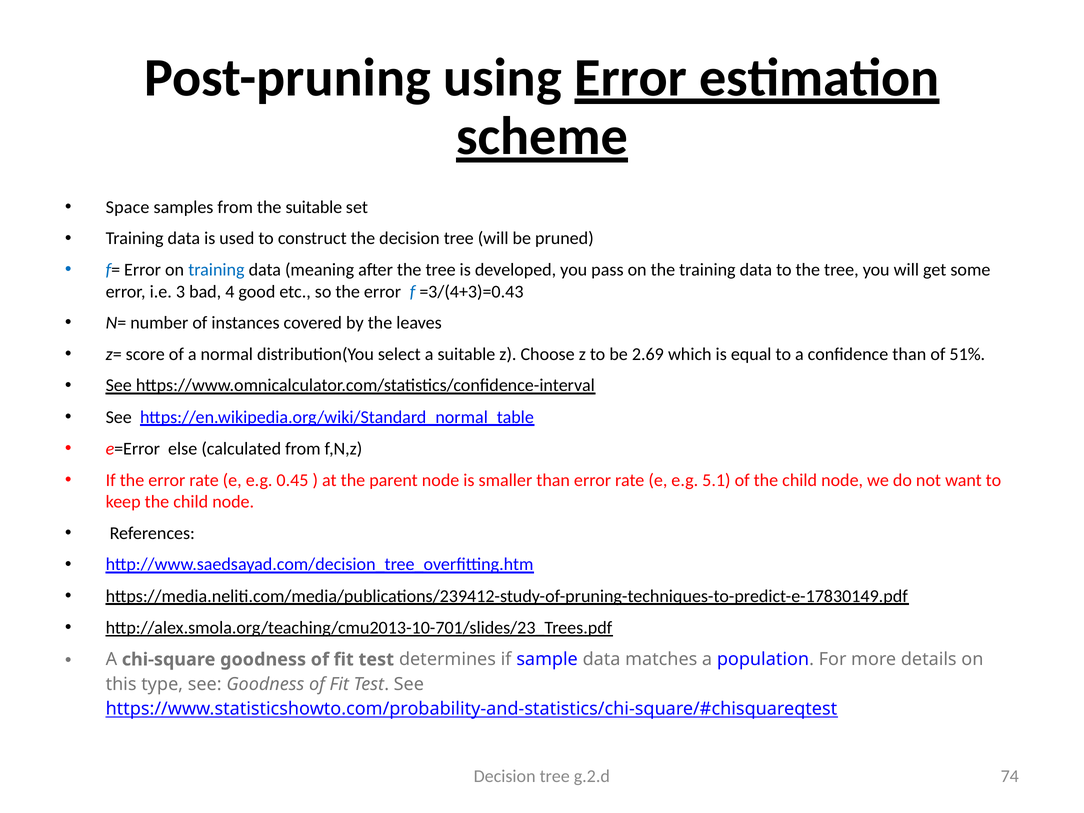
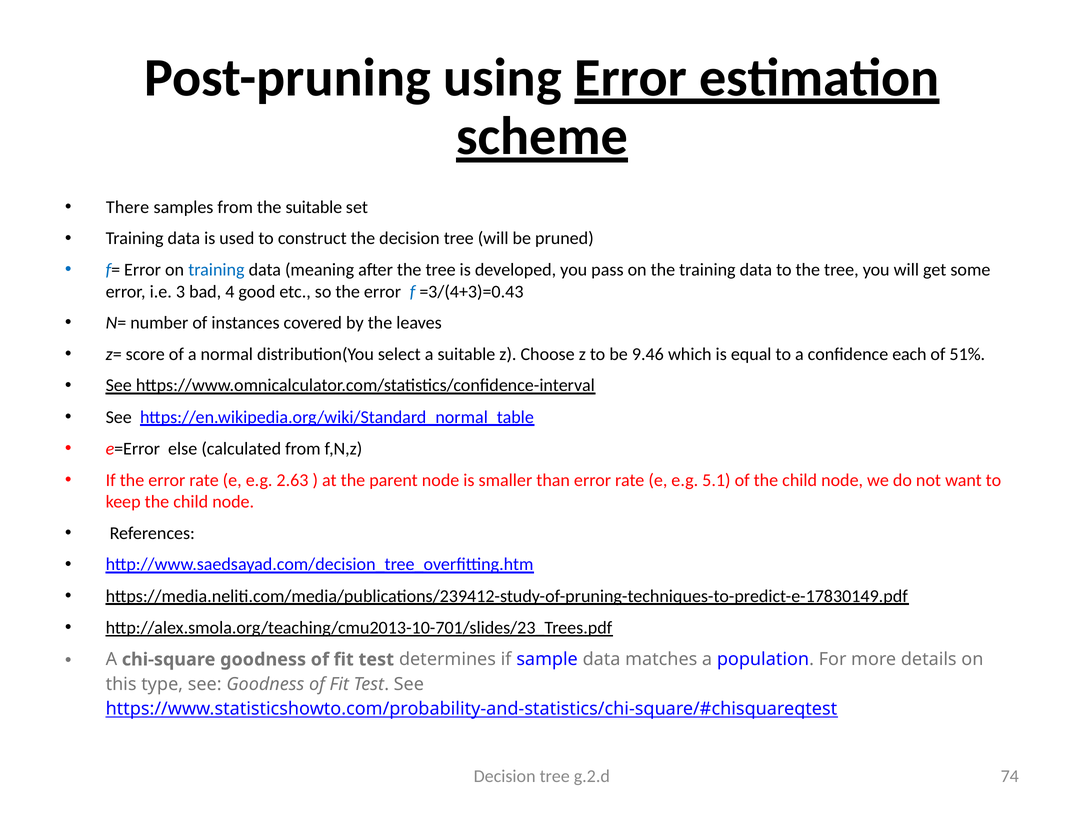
Space: Space -> There (128, 207)
2.69: 2.69 -> 9.46 (648, 354)
confidence than: than -> each (909, 354)
0.45: 0.45 -> 2.63 (292, 480)
